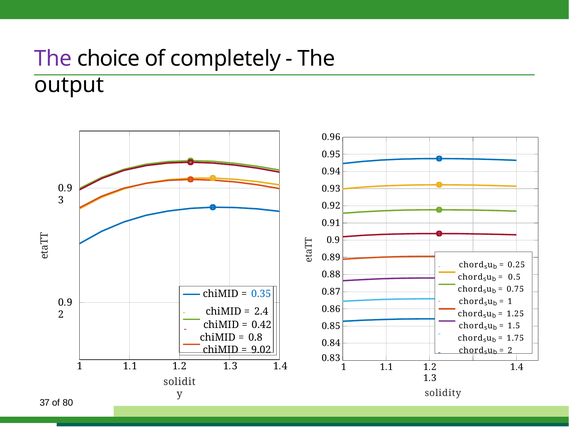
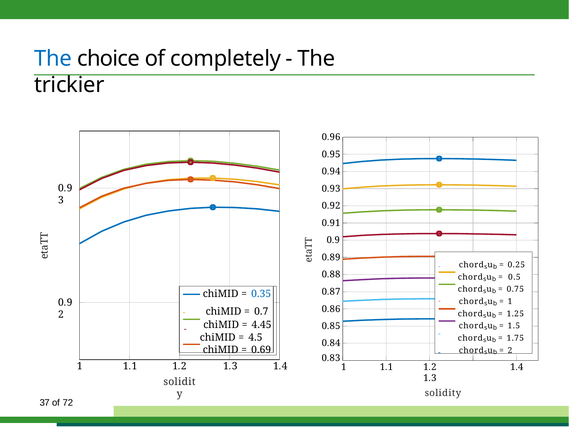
The colour: purple -> blue (53, 59)
output: output -> trickier (69, 85)
2.4: 2.4 -> 0.7 (261, 311)
0.42: 0.42 -> 4.45 (262, 325)
0.8: 0.8 -> 4.5 (255, 337)
9.02: 9.02 -> 0.69 (261, 350)
80: 80 -> 72 (68, 403)
